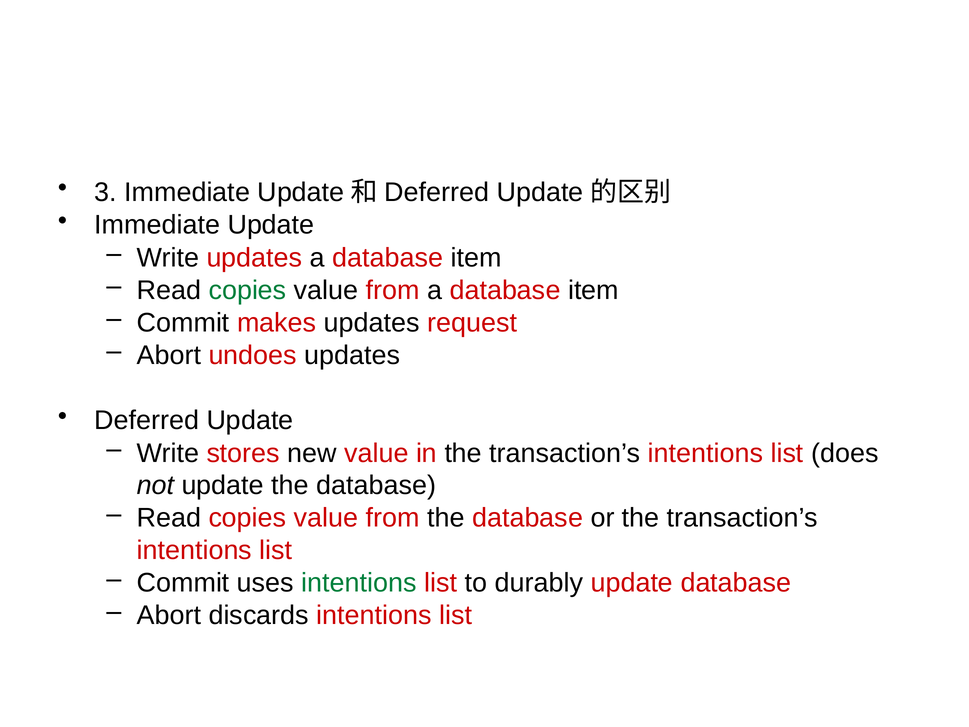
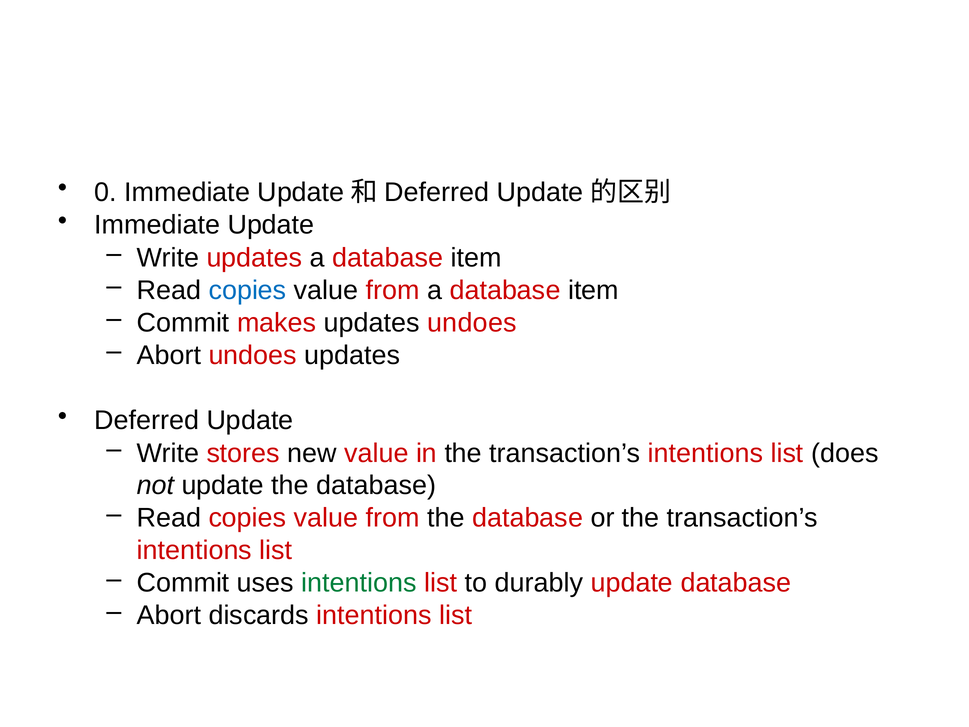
3: 3 -> 0 (106, 192)
copies colour: green -> blue (248, 290)
updates request: request -> undoes (472, 323)
